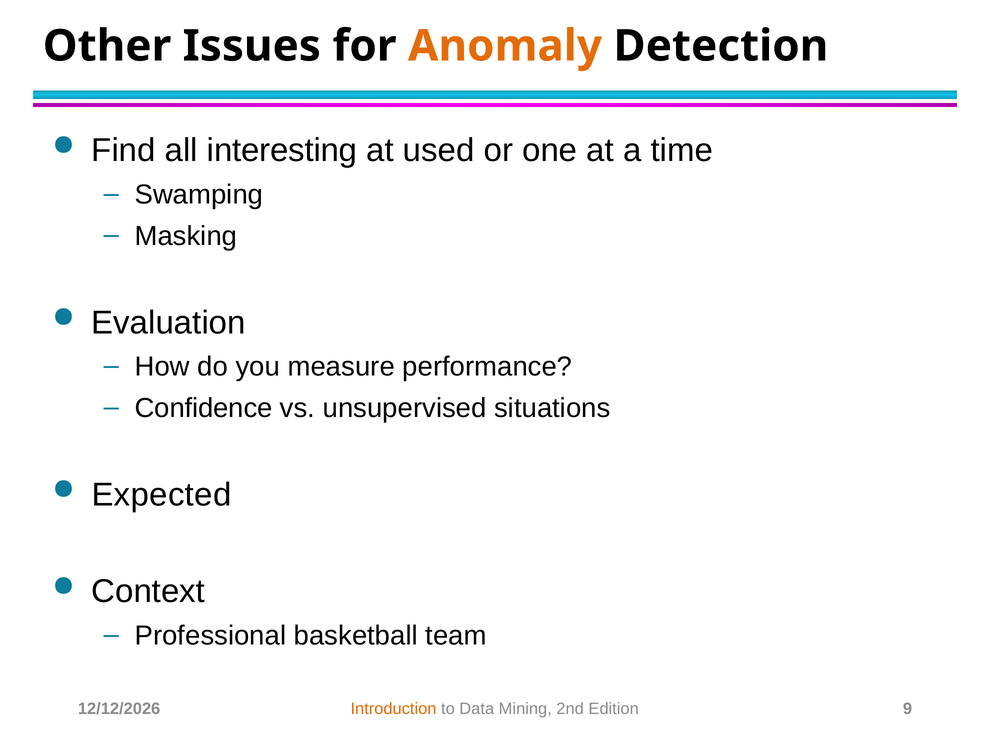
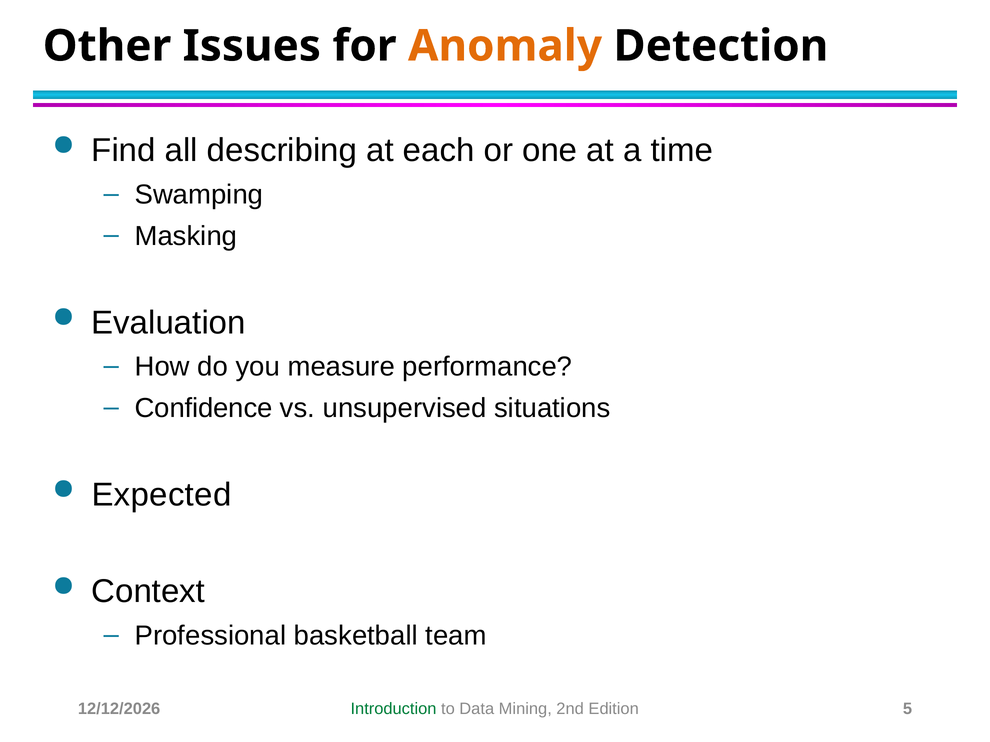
interesting: interesting -> describing (282, 151)
used: used -> each (439, 151)
Introduction colour: orange -> green (394, 709)
9: 9 -> 5 (908, 709)
